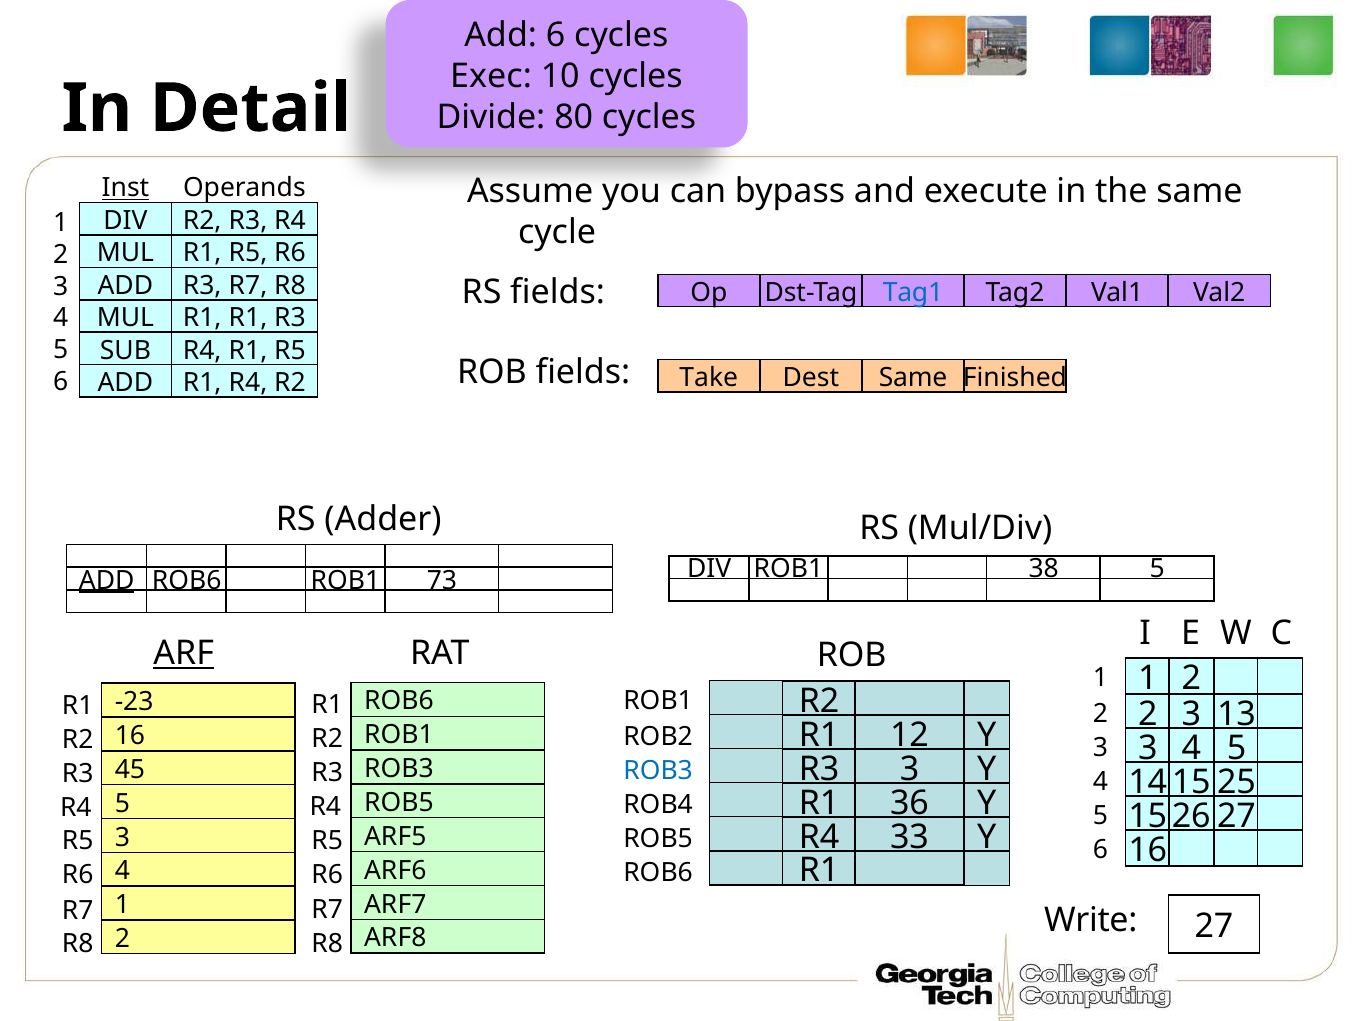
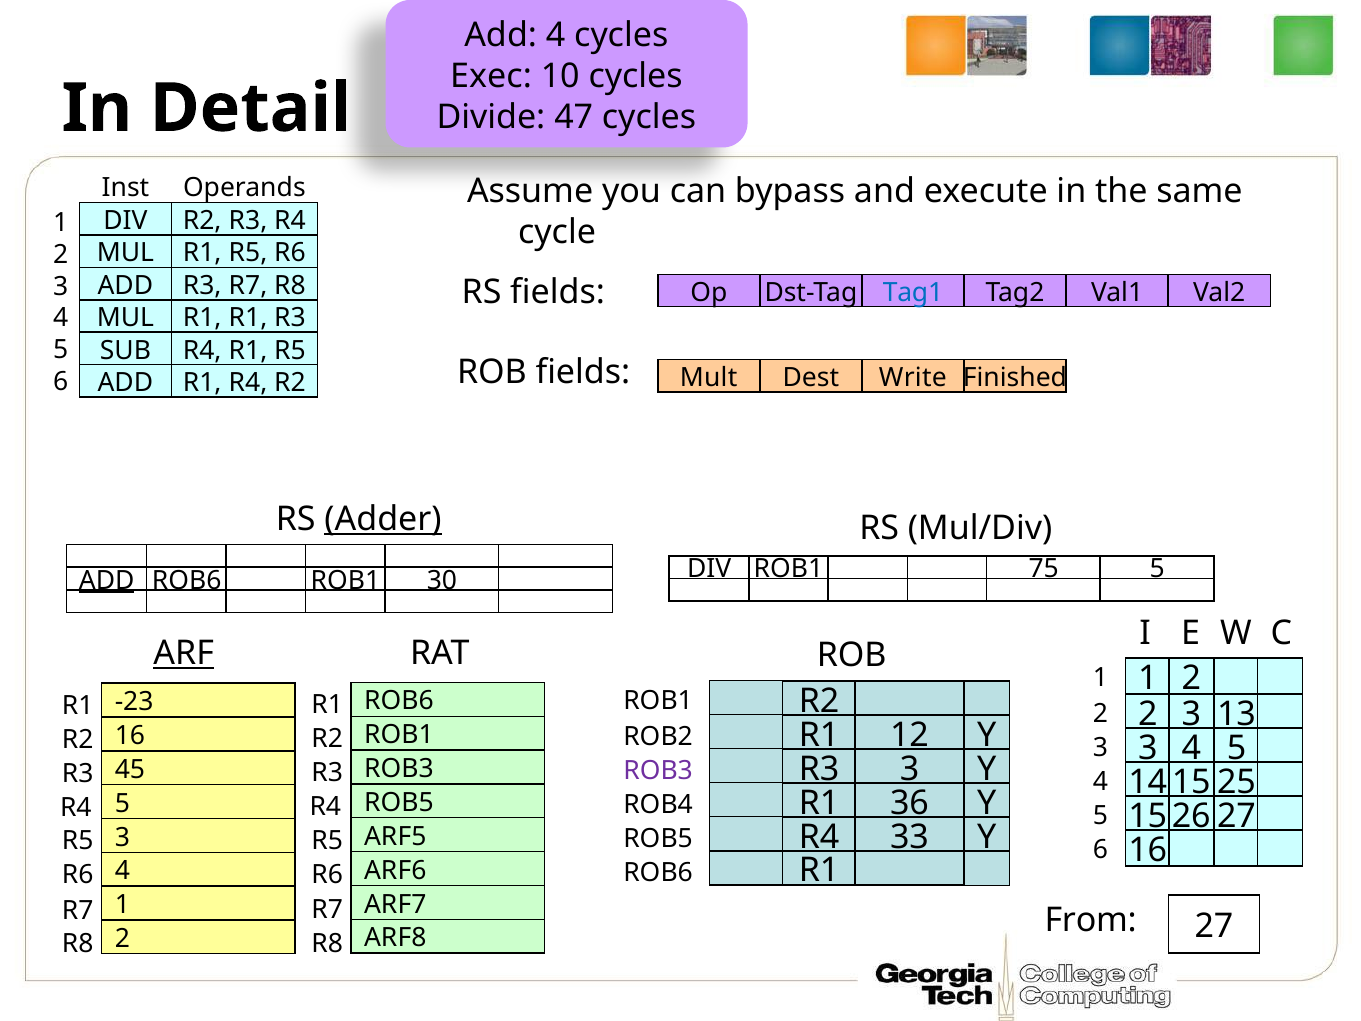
Add 6: 6 -> 4 (556, 35)
80: 80 -> 47 (574, 117)
Inst underline: present -> none (125, 188)
Take: Take -> Mult (709, 378)
Dest Same: Same -> Write (913, 378)
Adder underline: none -> present (383, 519)
38: 38 -> 75 (1044, 569)
73: 73 -> 30 (442, 580)
ROB3 colour: blue -> purple (658, 770)
Write: Write -> From (1091, 920)
